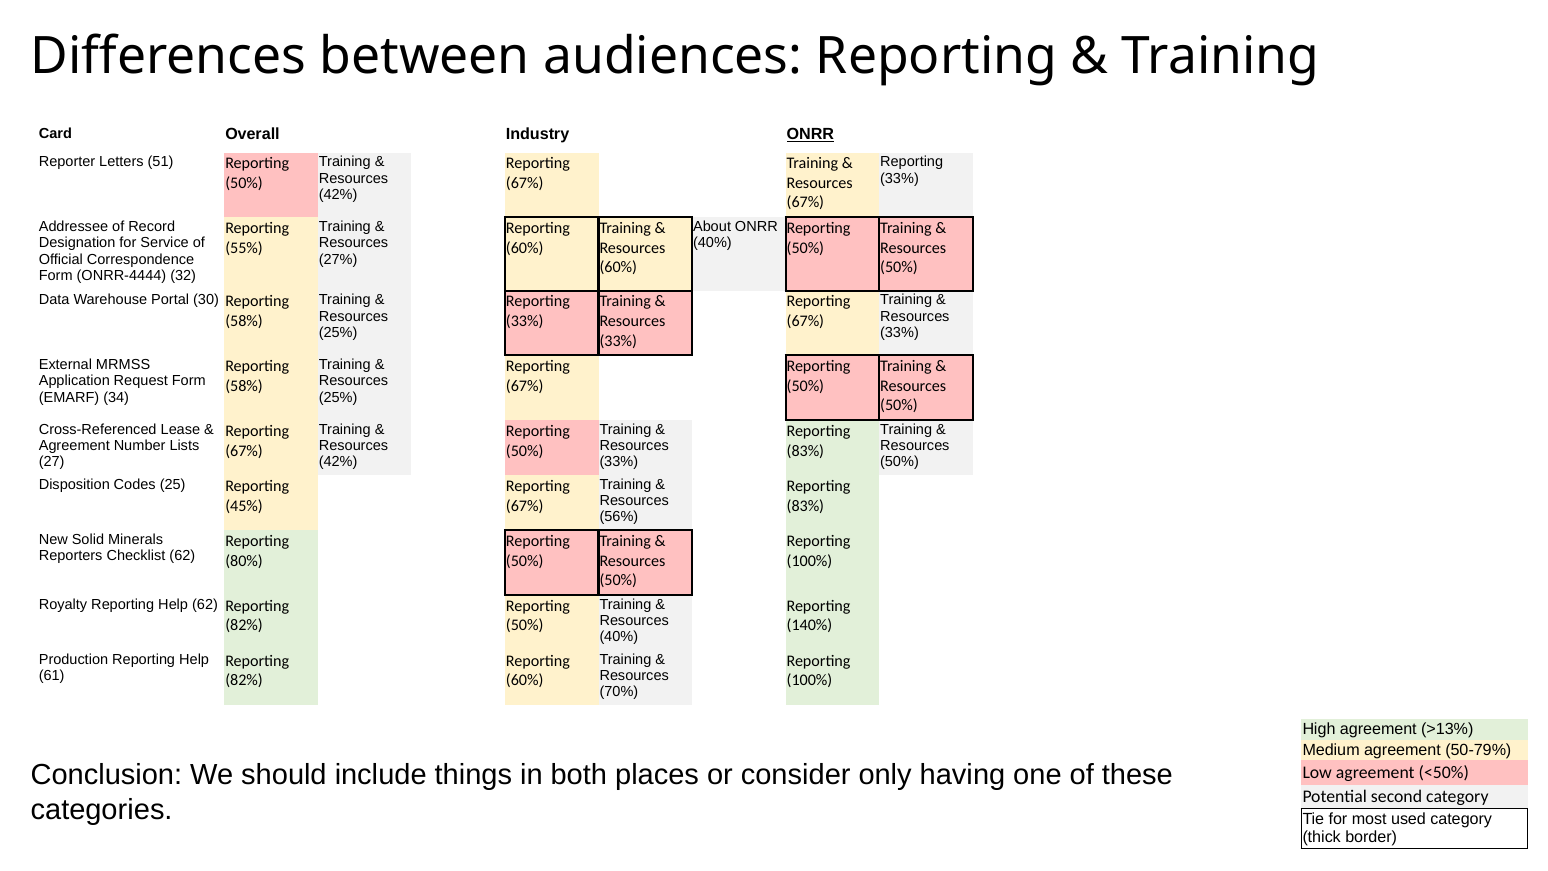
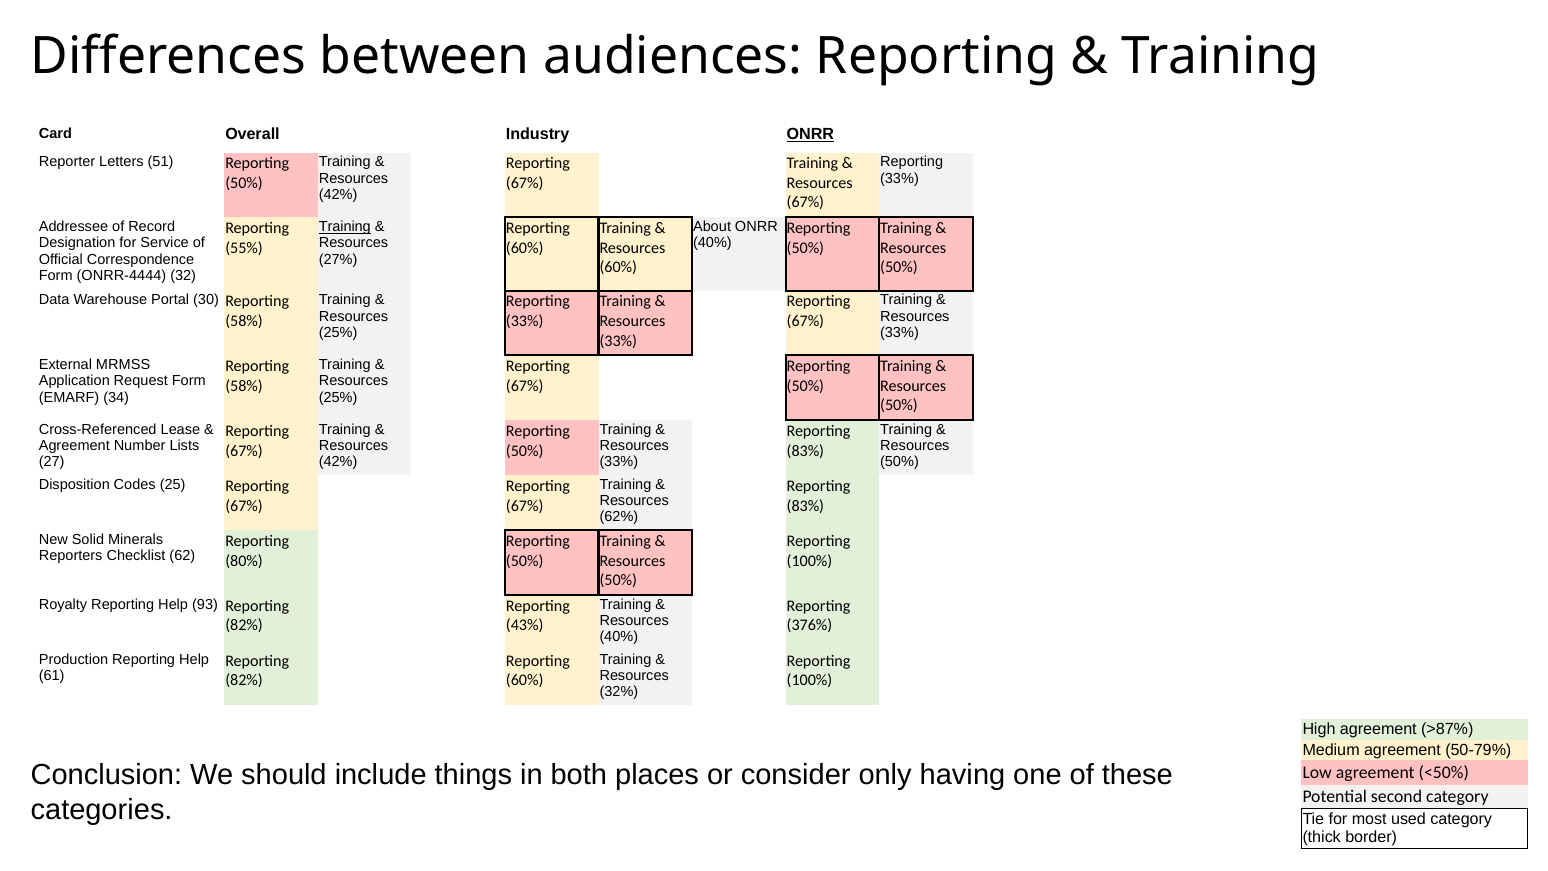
Training underline: none -> present (345, 227)
45%: 45% -> 67% (244, 506)
56%: 56% -> 62% (619, 517)
Help 62: 62 -> 93 (205, 604)
50%: 50% -> 43% (525, 625)
140%: 140% -> 376% (809, 625)
70%: 70% -> 32% (619, 692)
>13%: >13% -> >87% (1447, 729)
